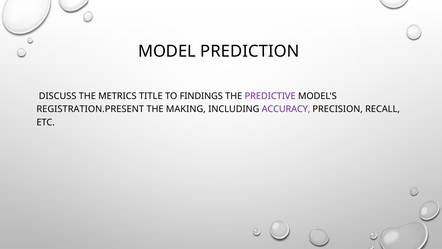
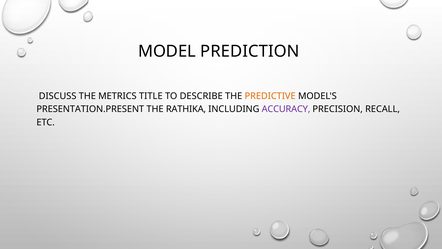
FINDINGS: FINDINGS -> DESCRIBE (201, 96)
PREDICTIVE colour: purple -> orange (270, 96)
REGISTRATION.PRESENT: REGISTRATION.PRESENT -> PRESENTATION.PRESENT (90, 109)
MAKING: MAKING -> RATHIKA (186, 109)
